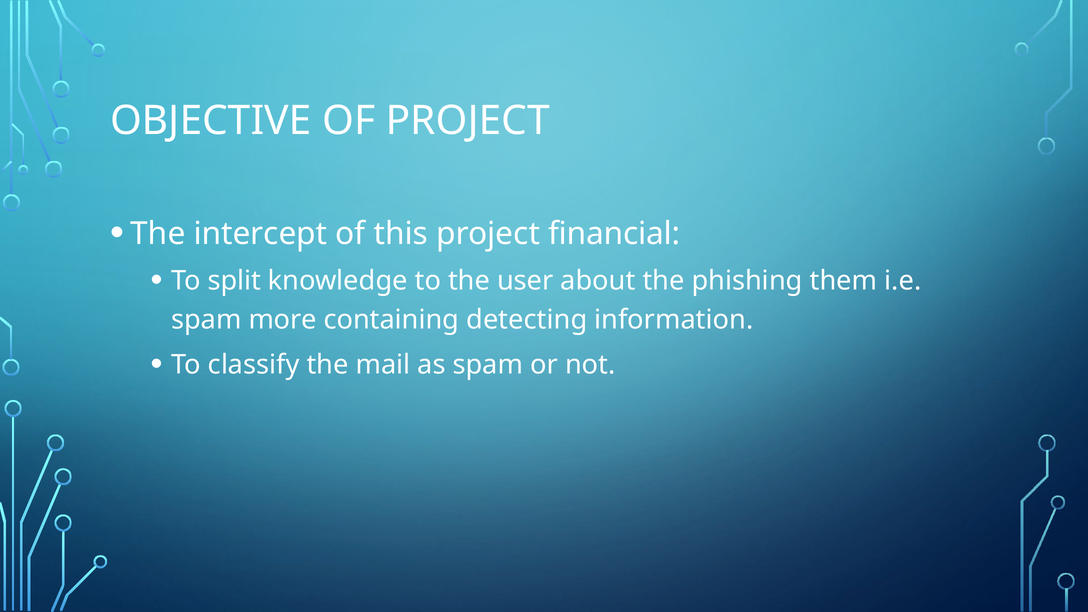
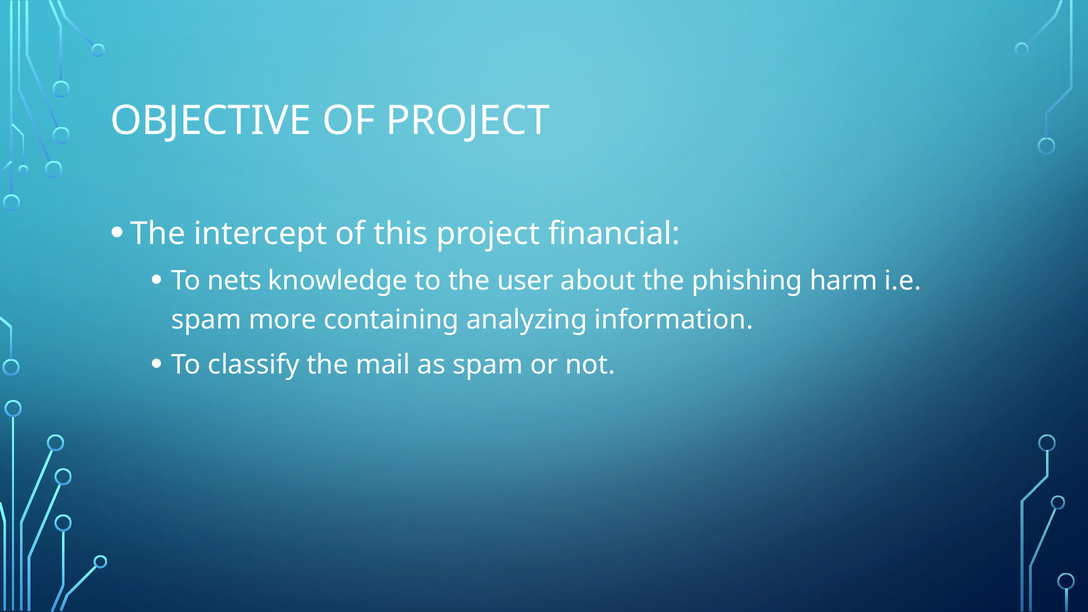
split: split -> nets (235, 281)
them: them -> harm (844, 281)
detecting: detecting -> analyzing (527, 320)
